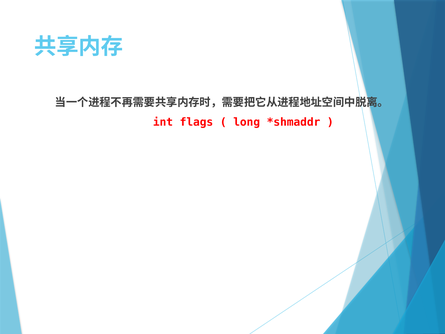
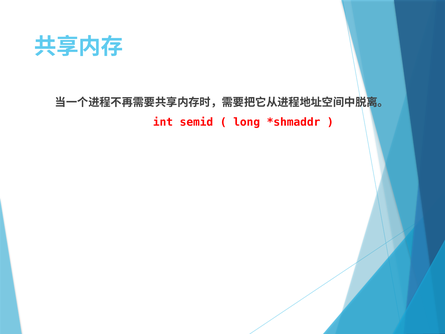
flags: flags -> semid (196, 122)
